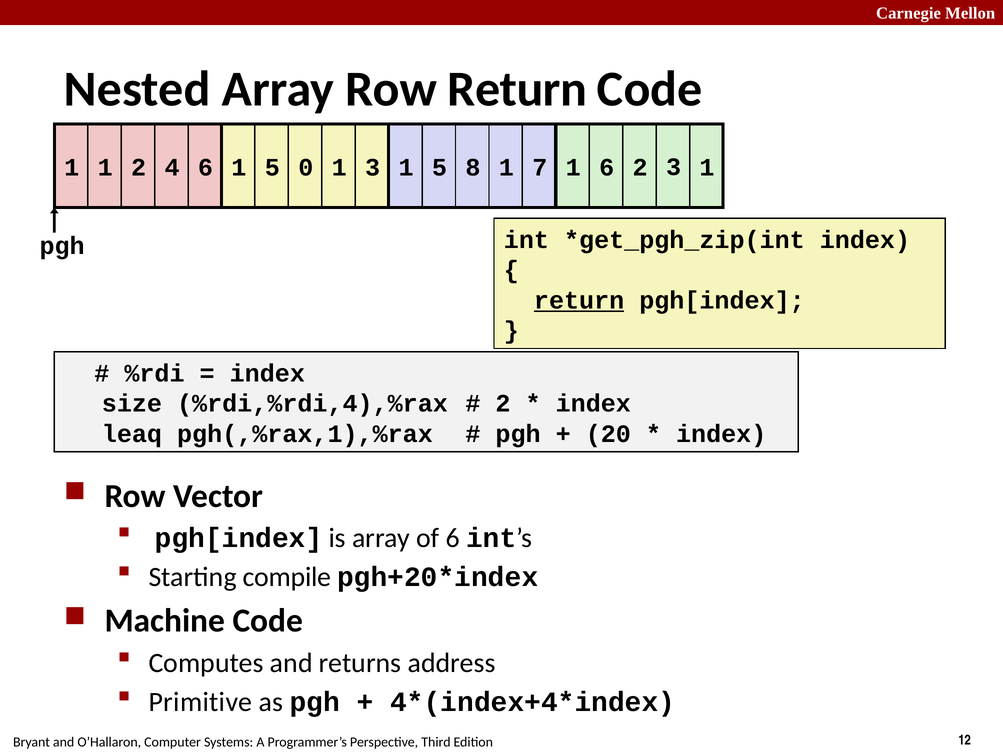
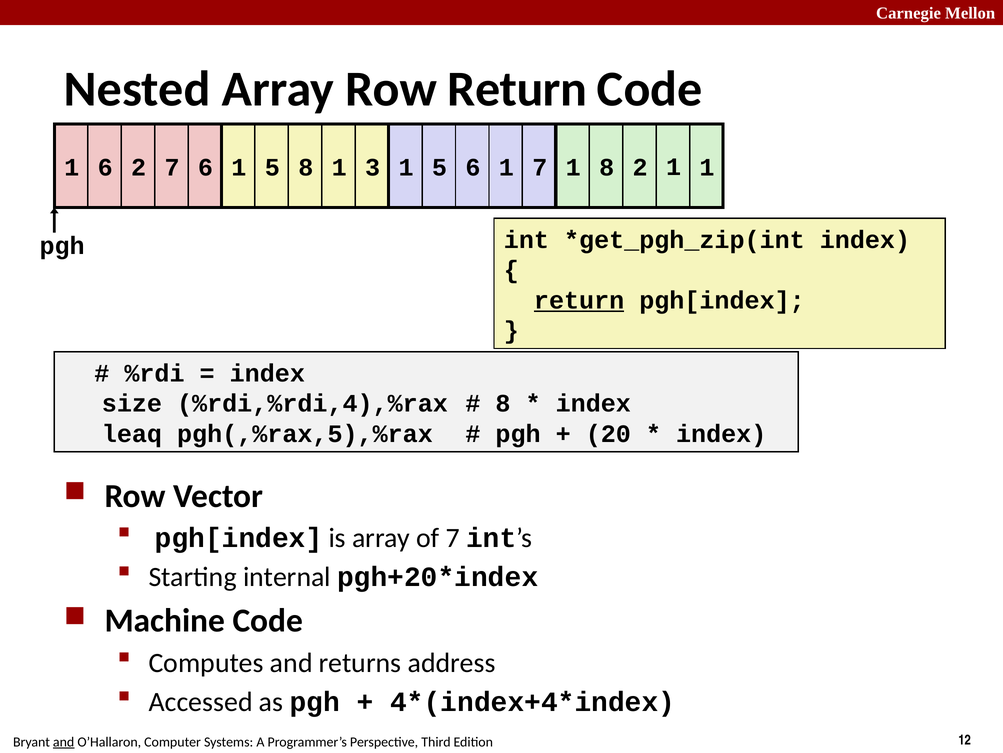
1 1: 1 -> 6 (105, 167)
2 4: 4 -> 7 (172, 167)
5 0: 0 -> 8 (306, 167)
5 8: 8 -> 6 (473, 167)
1 6: 6 -> 8 (607, 167)
2 3: 3 -> 1 (674, 167)
2: 2 -> 8 (503, 403)
pgh(,%rax,1),%rax: pgh(,%rax,1),%rax -> pgh(,%rax,5),%rax (305, 433)
of 6: 6 -> 7 (453, 537)
compile: compile -> internal (287, 576)
Primitive: Primitive -> Accessed (201, 701)
and underline: none -> present (64, 741)
